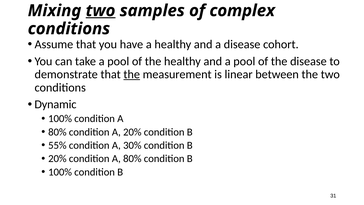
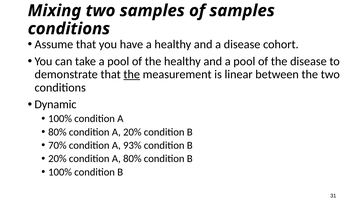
two underline: present -> none (101, 11)
of complex: complex -> samples (242, 11)
55%: 55% -> 70% (57, 145)
30%: 30% -> 93% (132, 145)
